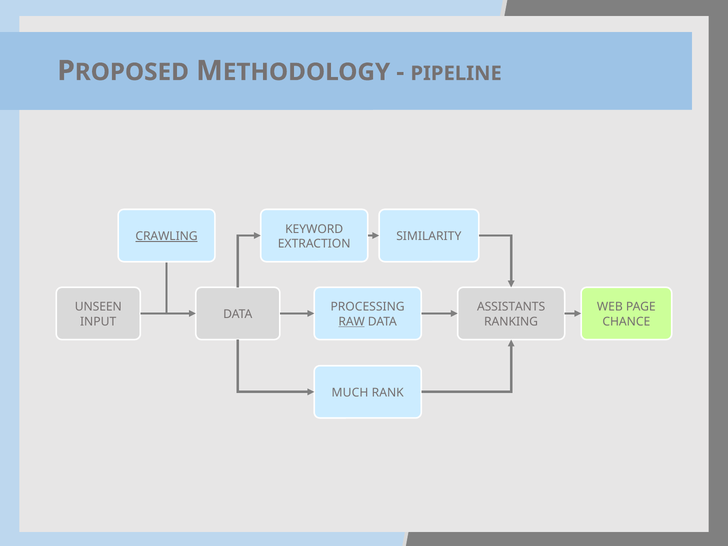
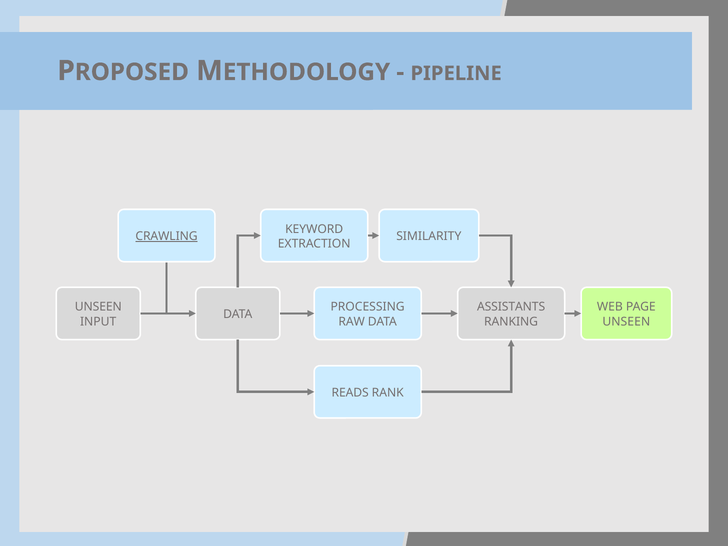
RAW underline: present -> none (352, 322)
CHANCE: CHANCE -> UNSEEN (626, 322)
MUCH: MUCH -> READS (350, 393)
